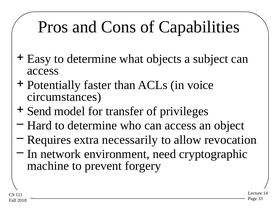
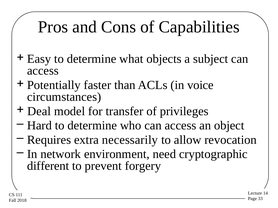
Send: Send -> Deal (39, 111)
machine: machine -> different (48, 166)
